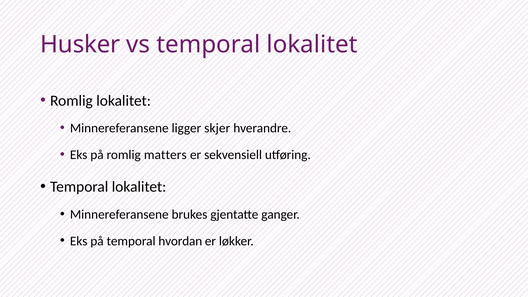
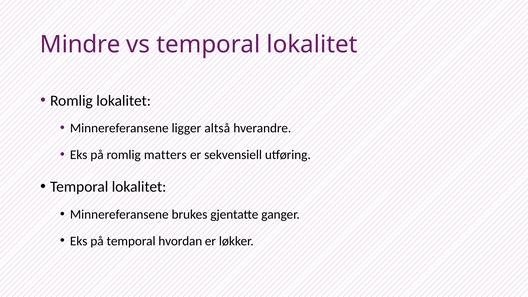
Husker: Husker -> Mindre (80, 44)
skjer: skjer -> altså (217, 128)
